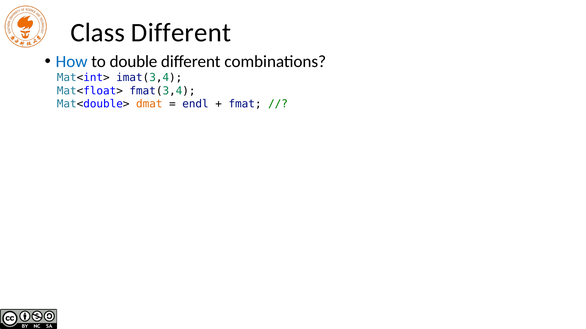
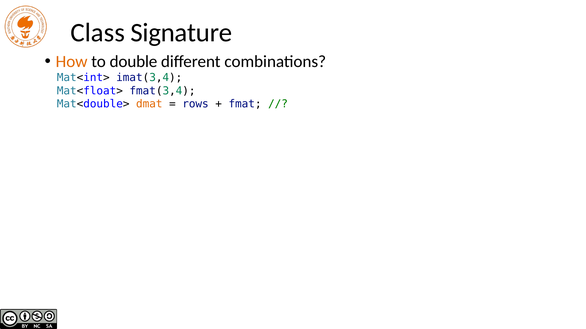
Class Different: Different -> Signature (181, 33)
How colour: blue -> orange (72, 62)
endl: endl -> rows (195, 104)
